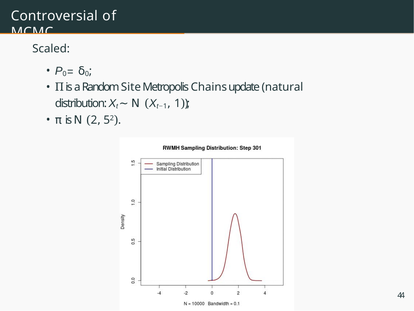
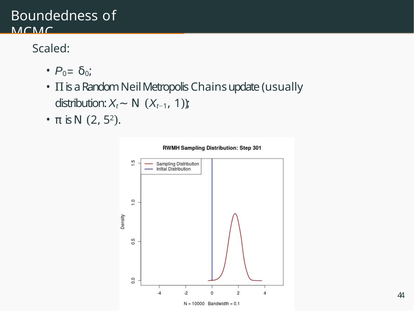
Controversial: Controversial -> Boundedness (54, 16)
Site: Site -> Neil (131, 87)
natural: natural -> usually (282, 87)
